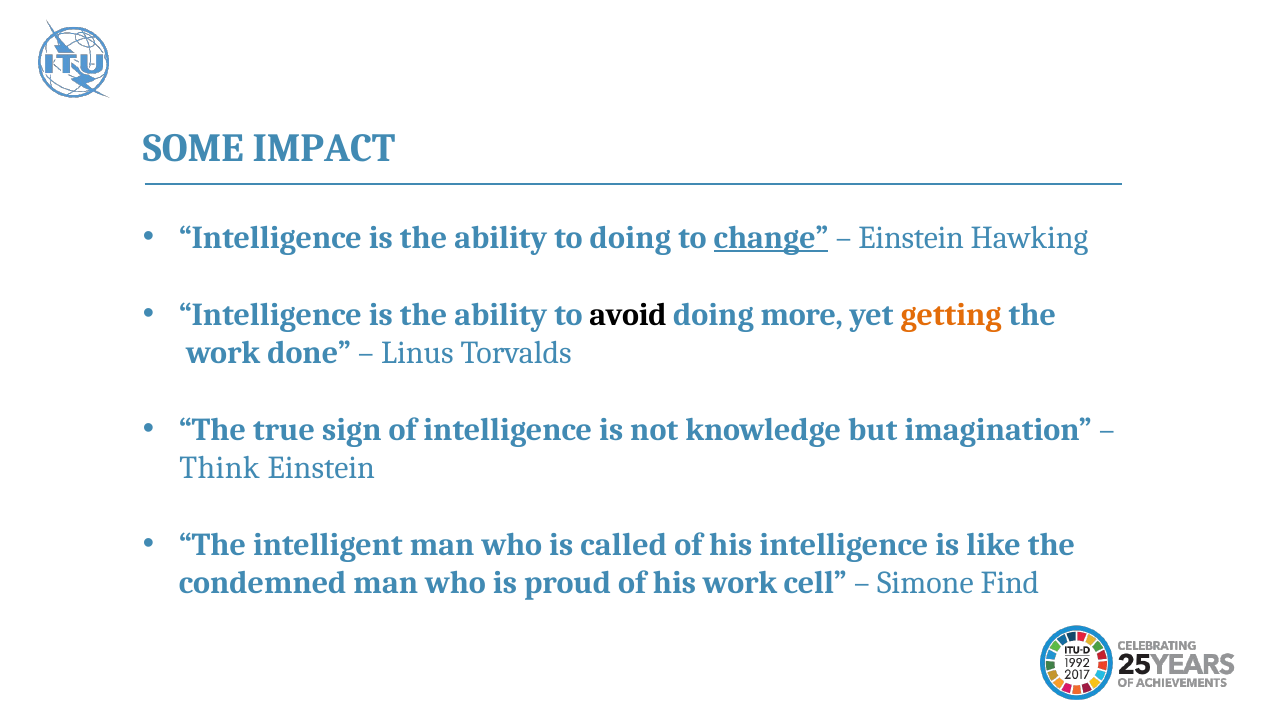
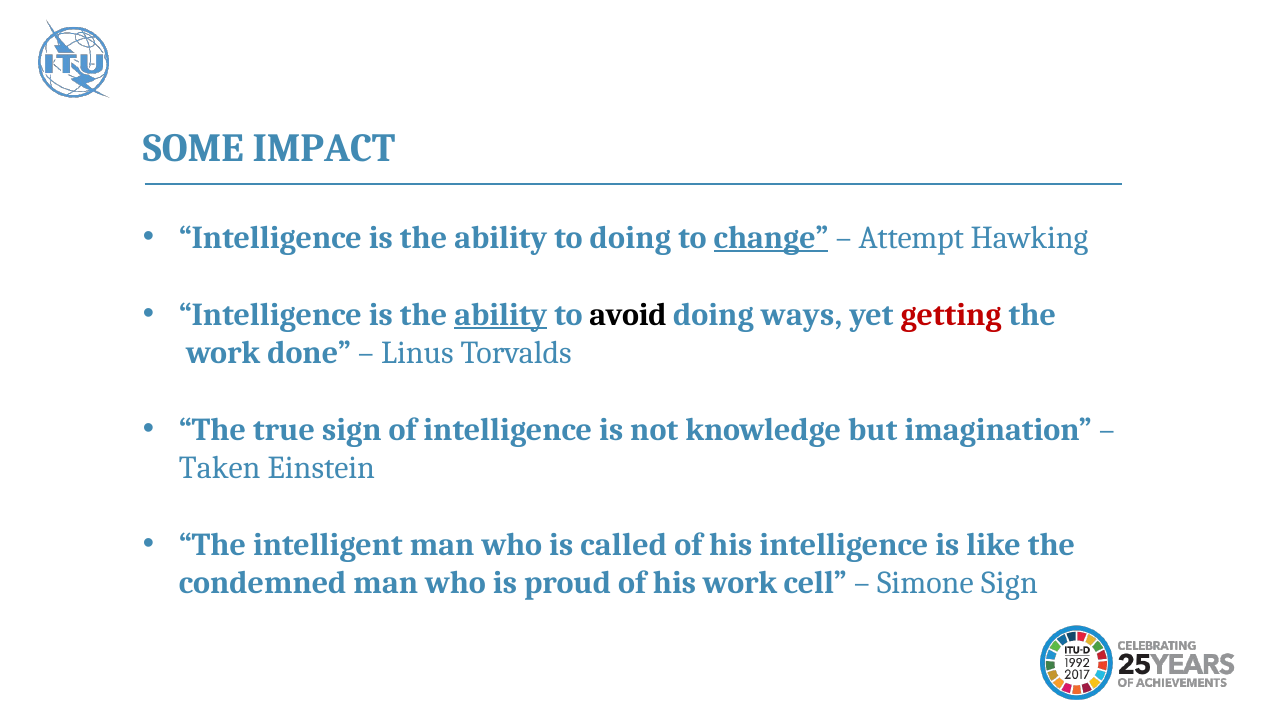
Einstein: Einstein -> Attempt (911, 238)
ability underline: none -> present (501, 314)
more: more -> ways (802, 314)
getting colour: orange -> red (951, 314)
Think: Think -> Taken (220, 468)
Simone Find: Find -> Sign (1010, 583)
